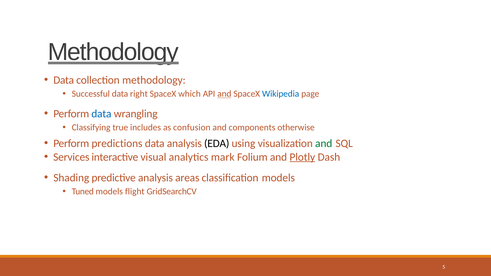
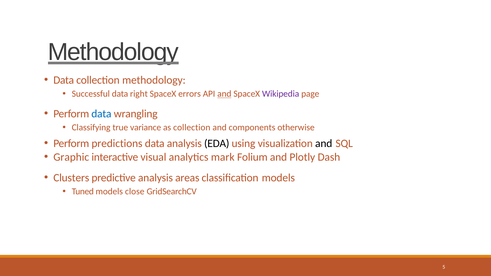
which: which -> errors (190, 94)
Wikipedia colour: blue -> purple (281, 94)
includes: includes -> variance (146, 128)
as confusion: confusion -> collection (192, 128)
and colour: green -> black (324, 144)
Services: Services -> Graphic (71, 157)
Plotly underline: present -> none (302, 157)
Shading: Shading -> Clusters (71, 178)
flight: flight -> close (135, 192)
